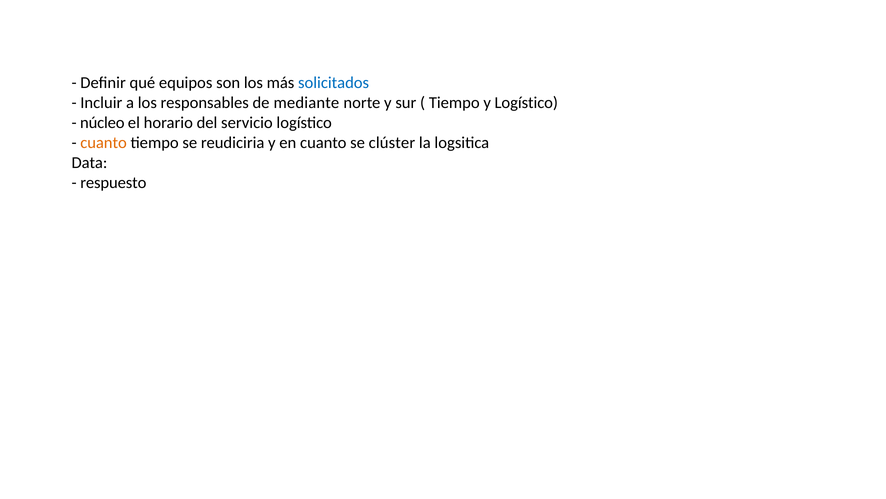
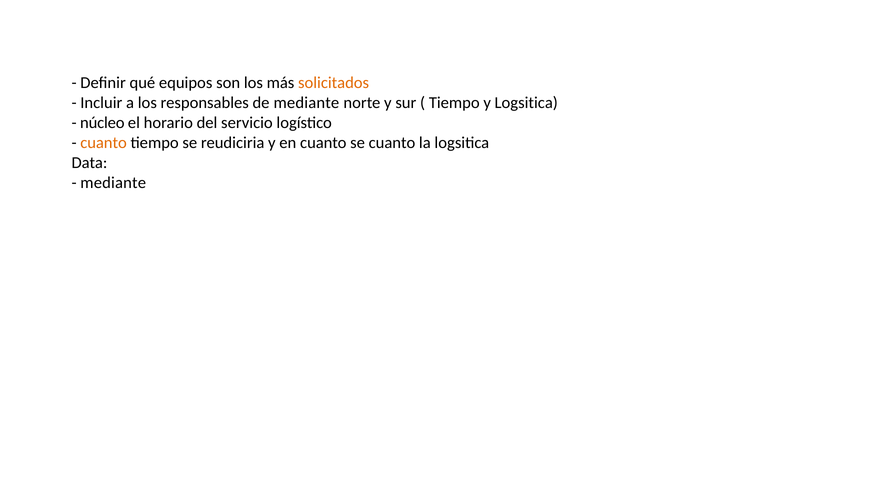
solicitados colour: blue -> orange (334, 83)
y Logístico: Logístico -> Logsitica (526, 103)
se clúster: clúster -> cuanto (392, 143)
respuesto: respuesto -> mediante (113, 182)
